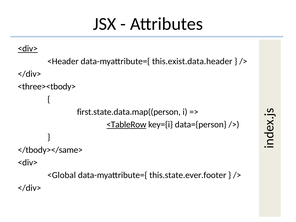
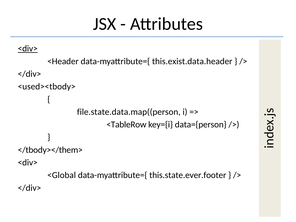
<three><tbody>: <three><tbody> -> <used><tbody> (47, 87)
first.state.data.map((person: first.state.data.map((person -> file.state.data.map((person (129, 112)
<TableRow underline: present -> none (126, 125)
</tbody></same>: </tbody></same> -> </tbody></them> (50, 150)
